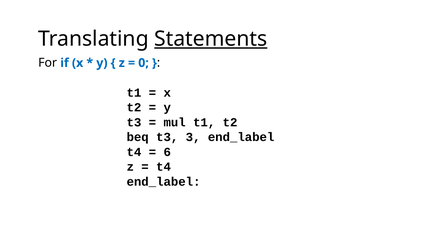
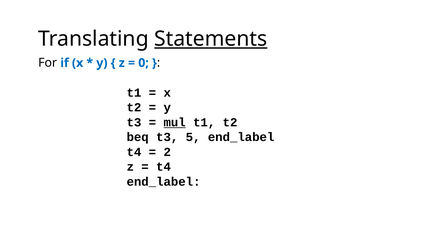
mul underline: none -> present (175, 122)
3: 3 -> 5 (193, 137)
6: 6 -> 2 (167, 152)
